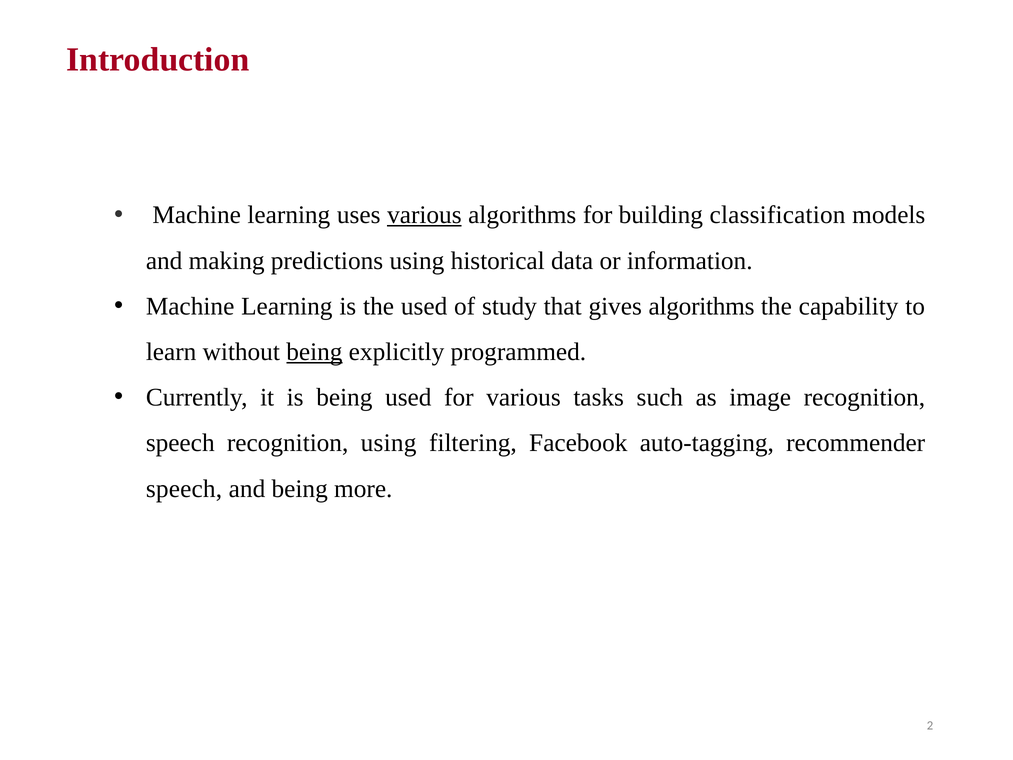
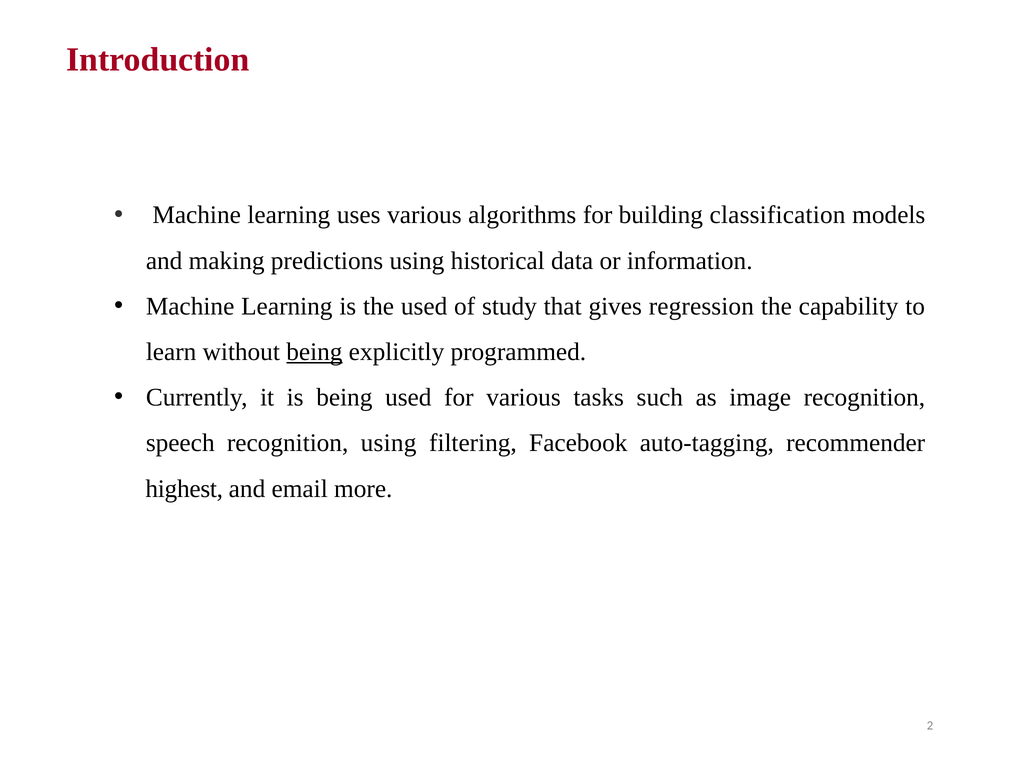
various underline: present -> none (424, 215)
gives algorithms: algorithms -> regression (701, 306)
speech: speech -> highest (184, 488)
and being: being -> email (300, 488)
